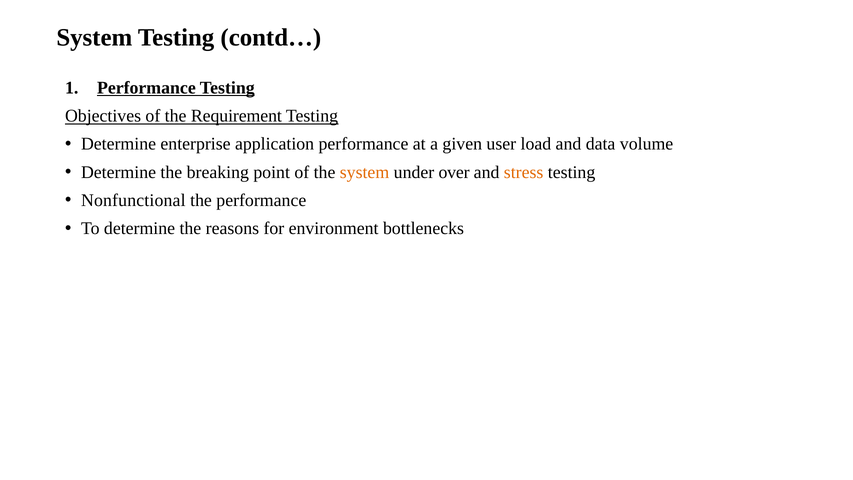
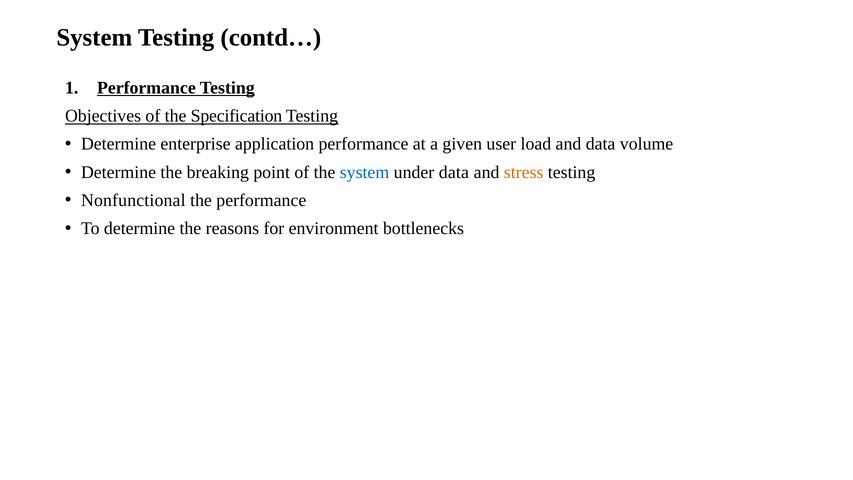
Requirement: Requirement -> Specification (236, 116)
system colour: orange -> blue (365, 172)
under over: over -> data (454, 172)
